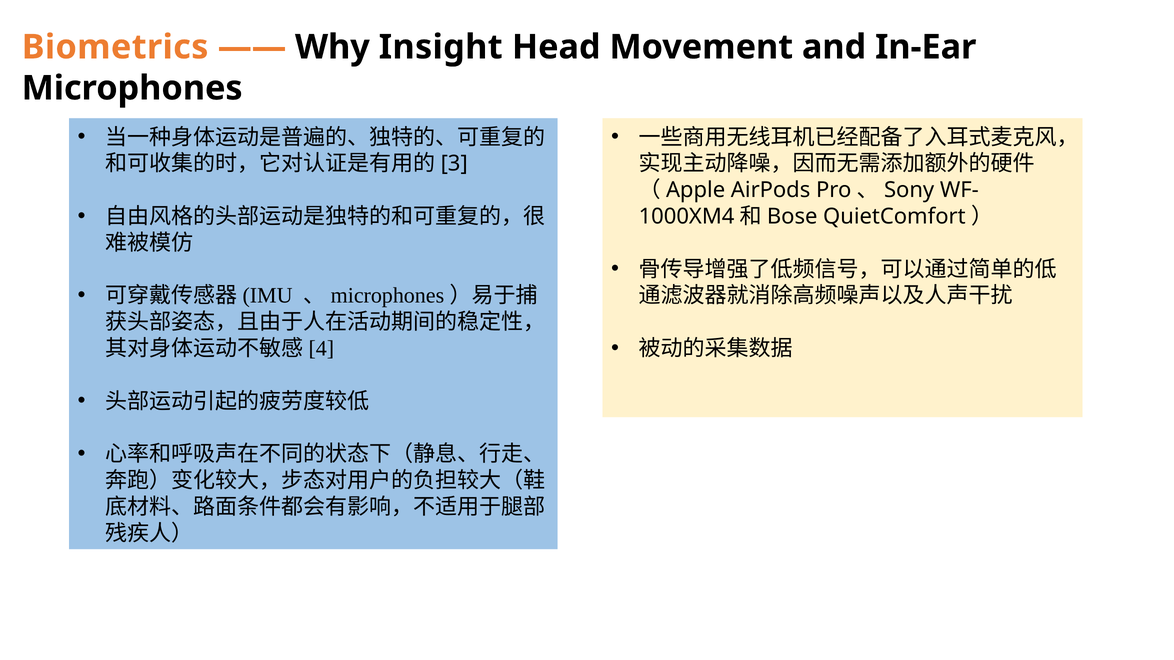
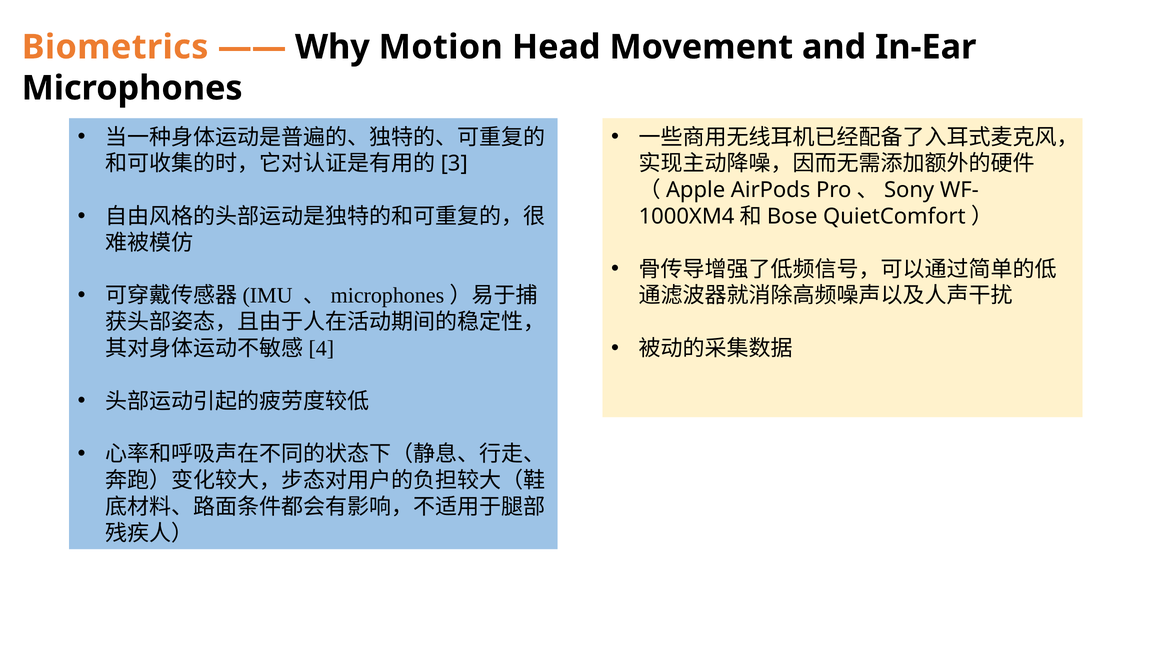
Insight: Insight -> Motion (441, 47)
